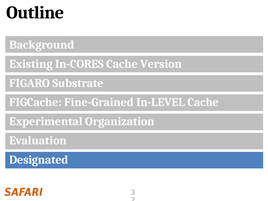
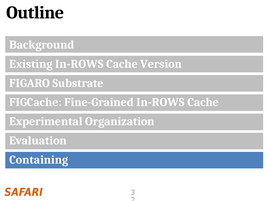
Existing In-CORES: In-CORES -> In-ROWS (79, 64)
Fine-Grained In-LEVEL: In-LEVEL -> In-ROWS (160, 102)
Designated: Designated -> Containing (39, 160)
